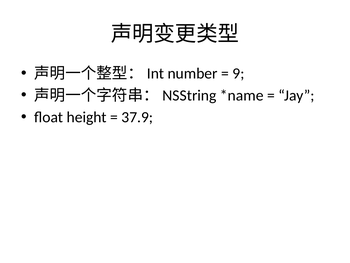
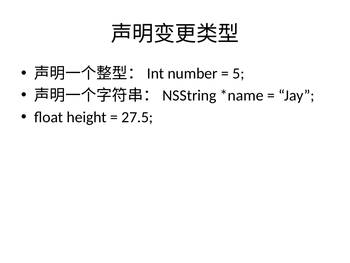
9: 9 -> 5 (238, 73)
37.9: 37.9 -> 27.5 (137, 117)
